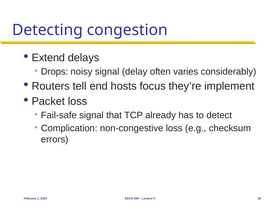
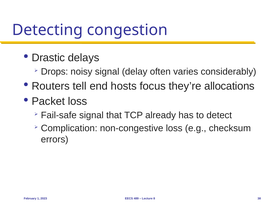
Extend: Extend -> Drastic (48, 58)
implement: implement -> allocations (229, 86)
